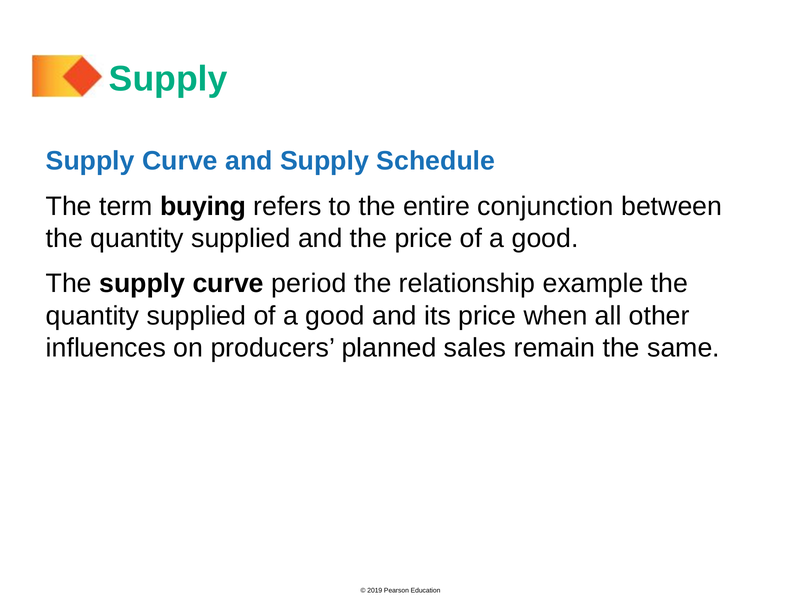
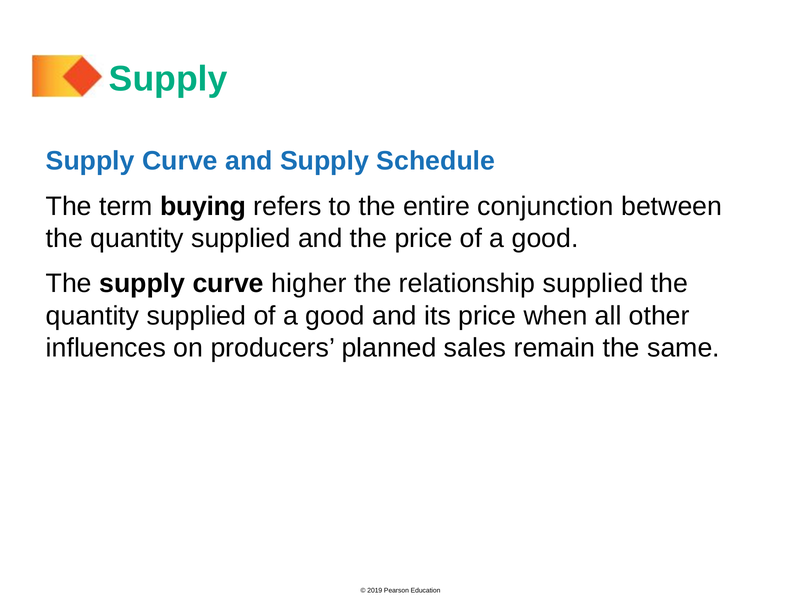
period: period -> higher (309, 284)
relationship example: example -> supplied (593, 284)
